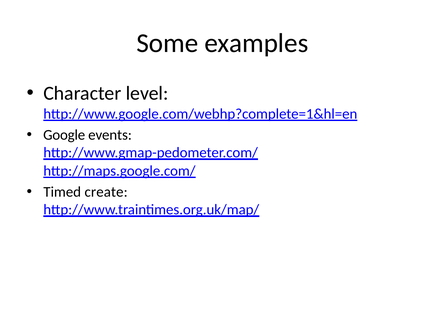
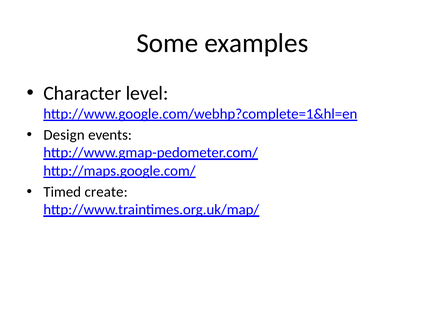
Google: Google -> Design (64, 135)
